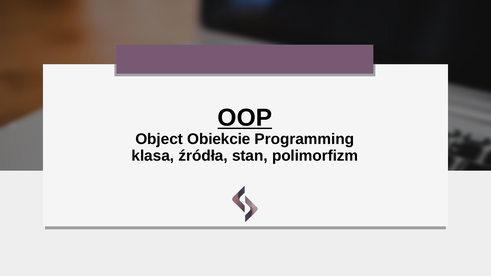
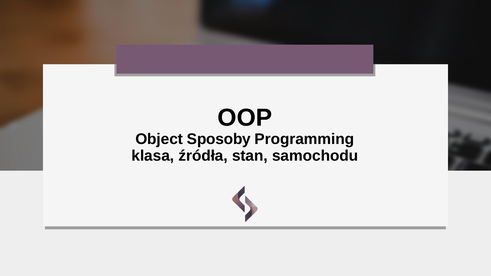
OOP underline: present -> none (245, 118)
Obiekcie: Obiekcie -> Sposoby (219, 139)
polimorfizm: polimorfizm -> samochodu (315, 156)
